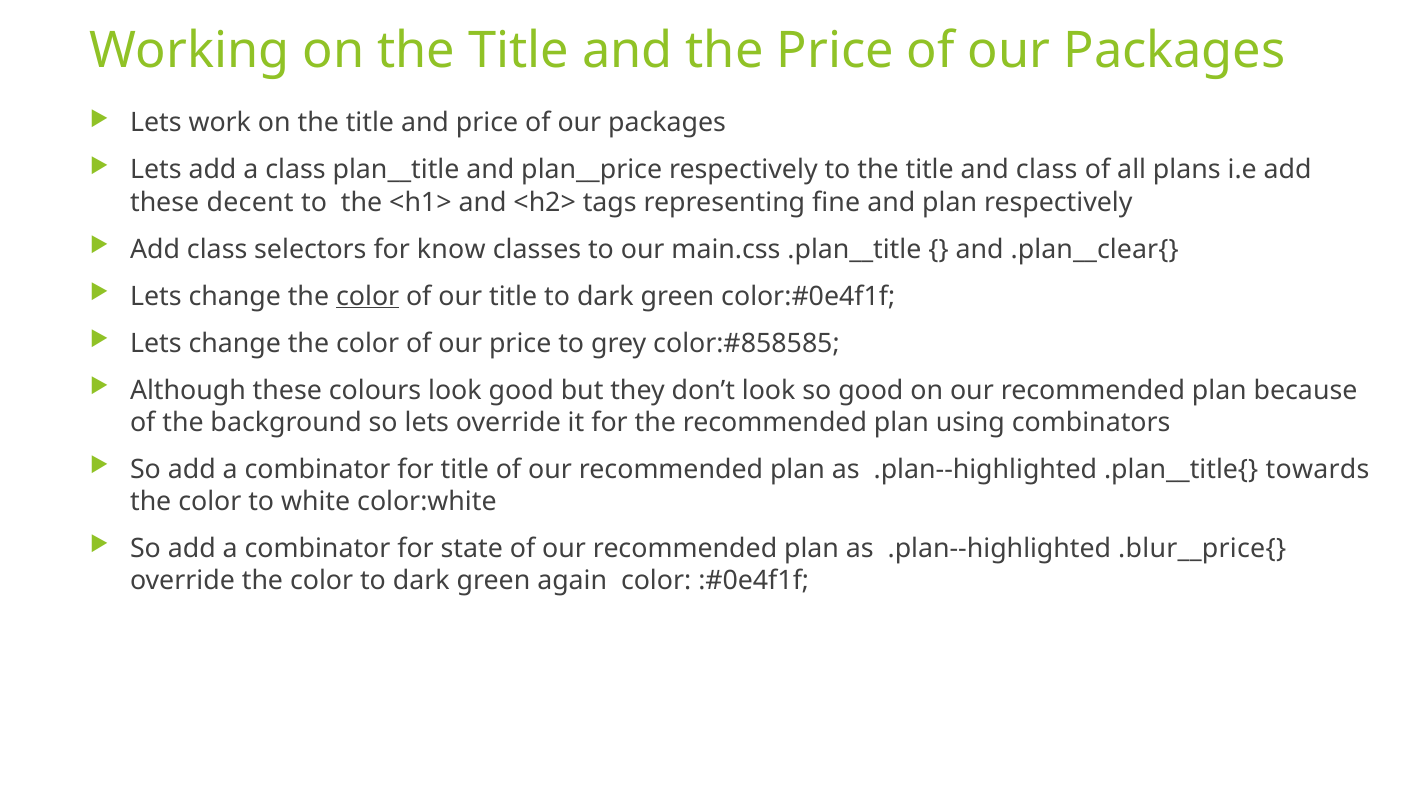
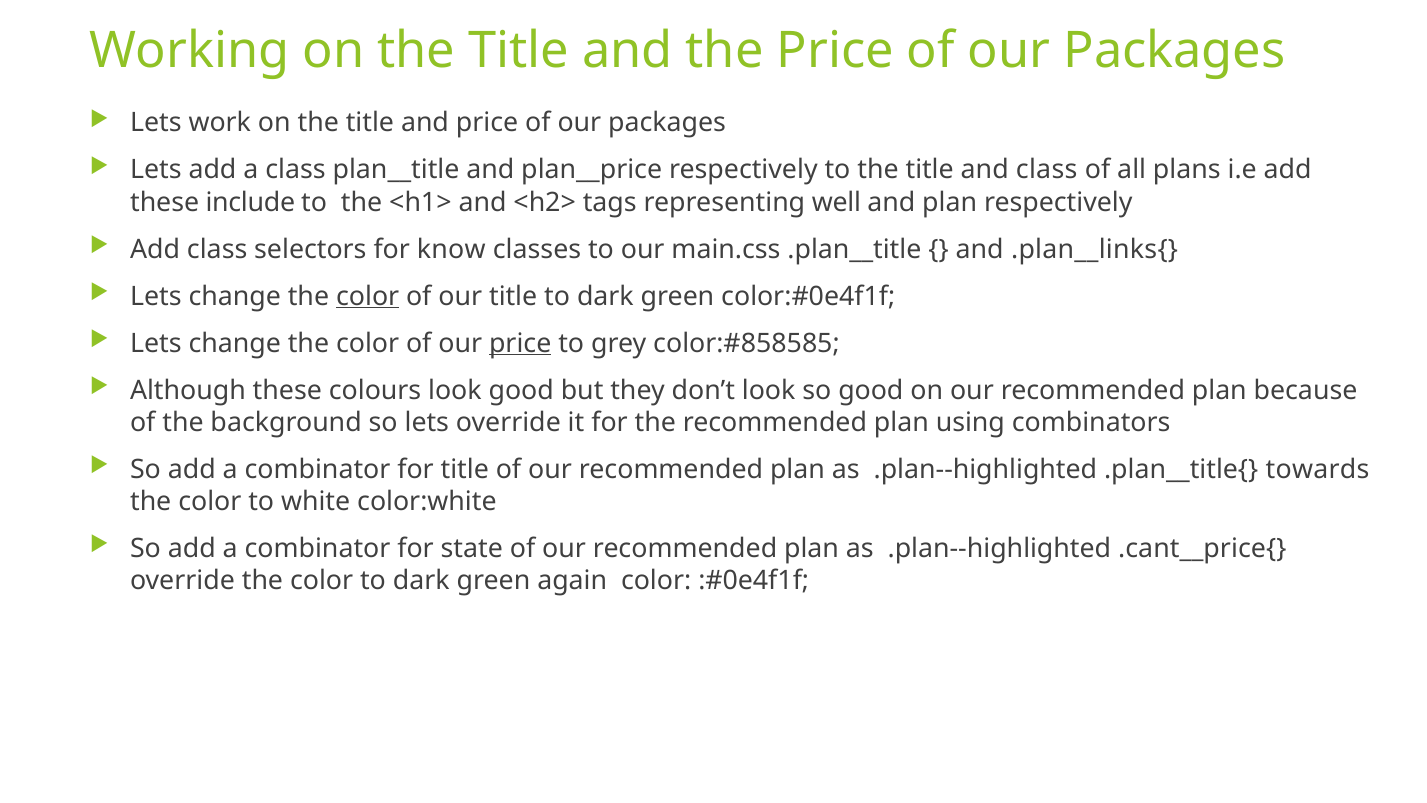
decent: decent -> include (250, 202)
fine: fine -> well (836, 202)
.plan__clear{: .plan__clear{ -> .plan__links{ (1095, 249)
price underline: none -> present (520, 343)
.blur__price{: .blur__price{ -> .cant__price{ (1202, 548)
